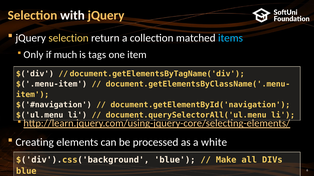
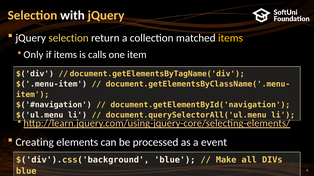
items colour: light blue -> yellow (230, 38)
if much: much -> items (65, 55)
tags: tags -> calls (97, 55)
white: white -> event (214, 143)
